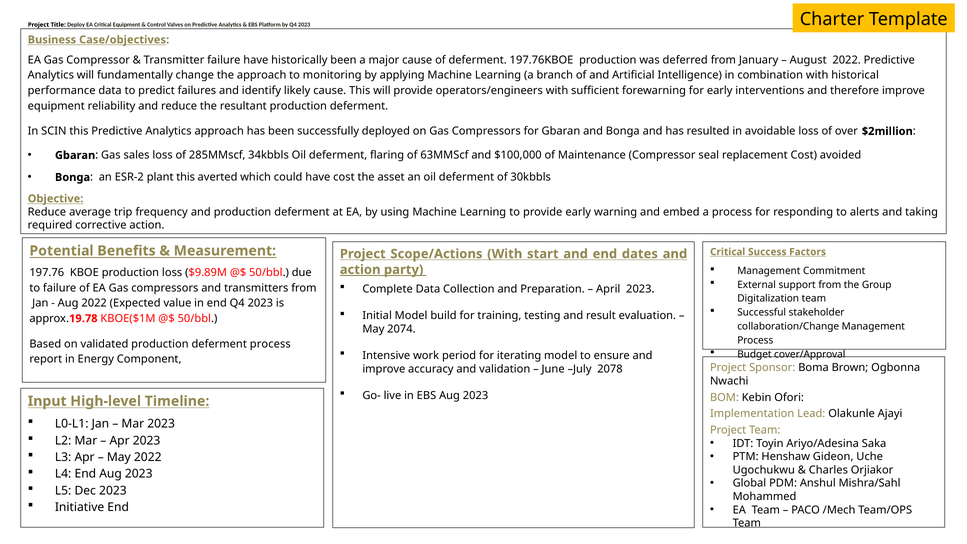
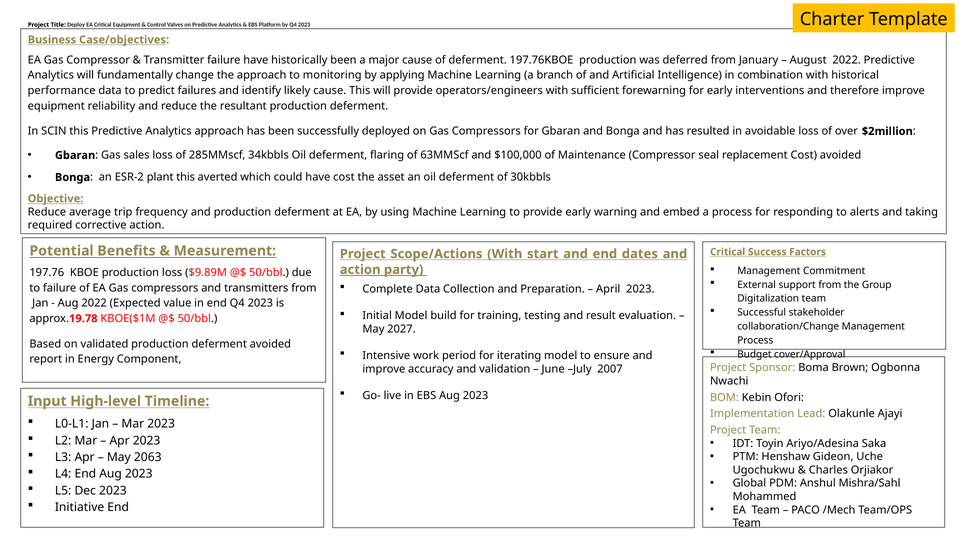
2074: 2074 -> 2027 (401, 329)
deferment process: process -> avoided (270, 344)
2078: 2078 -> 2007 (610, 369)
May 2022: 2022 -> 2063 (148, 457)
